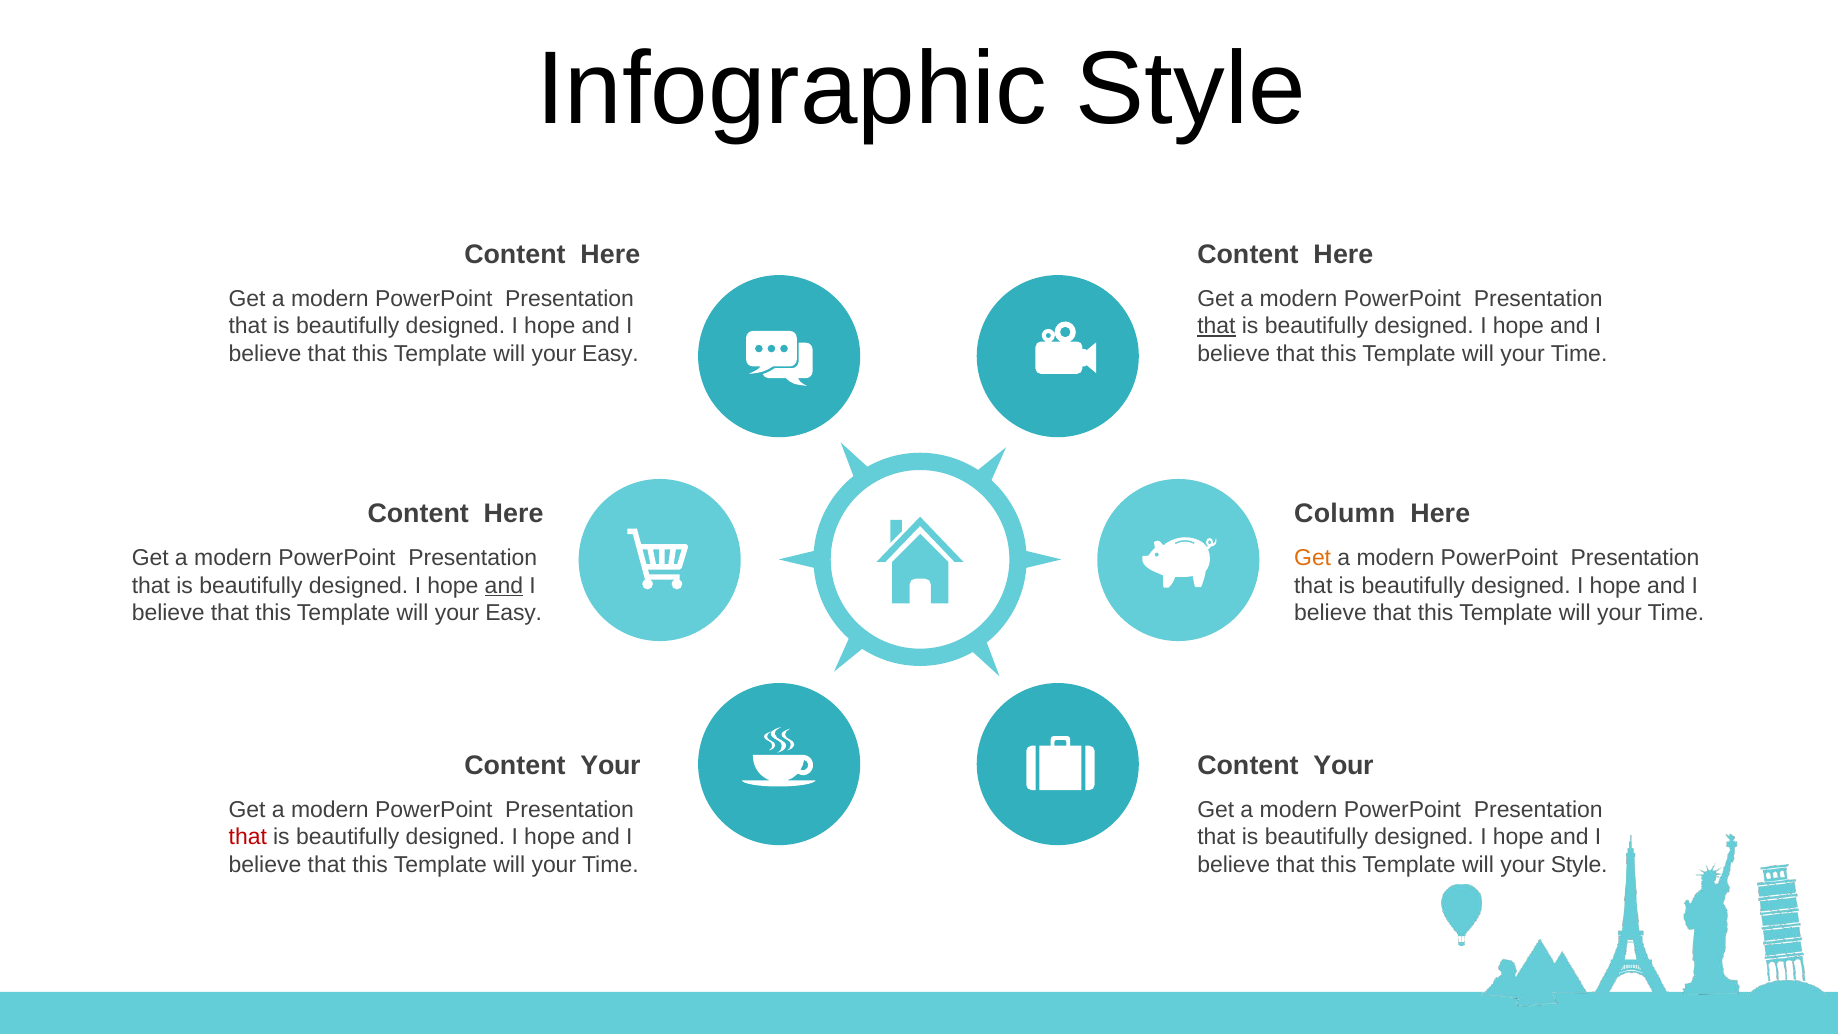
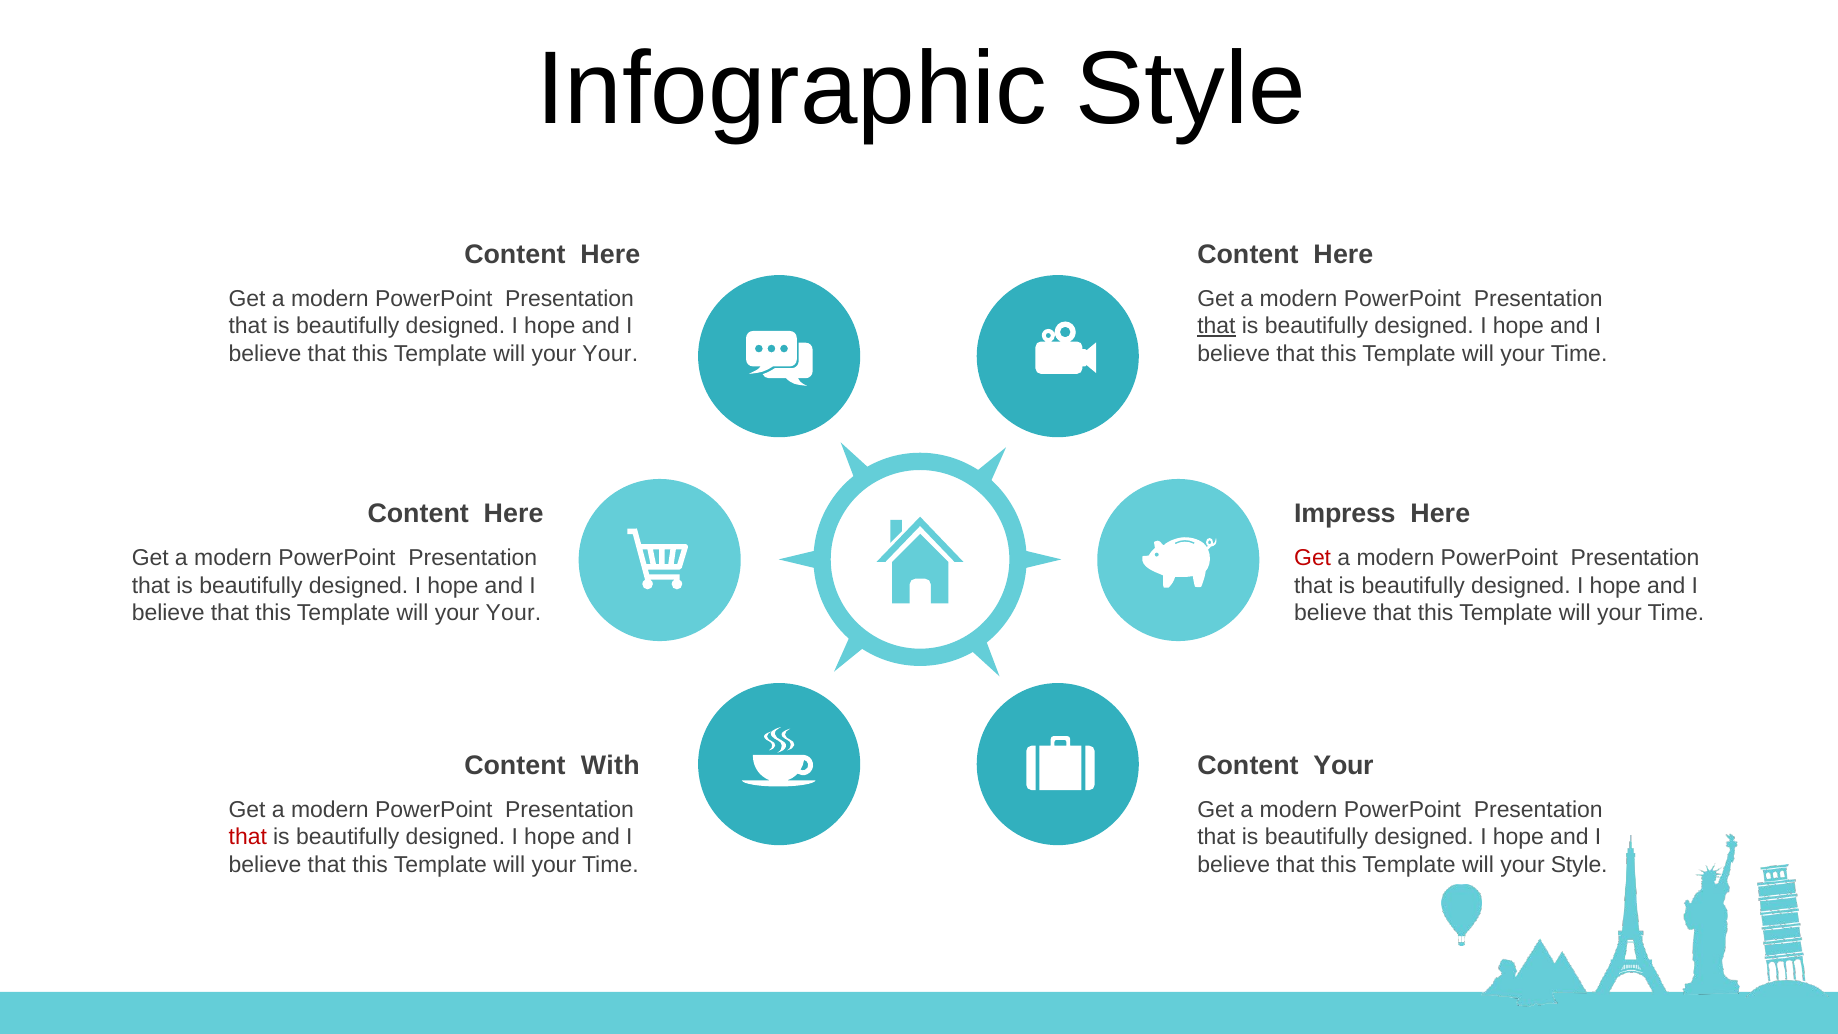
Easy: Easy -> Your (610, 354)
Column: Column -> Impress (1345, 514)
Get colour: orange -> red (1313, 558)
and underline: present -> none (504, 586)
Easy: Easy -> Your (513, 613)
Your: Your -> With (610, 765)
